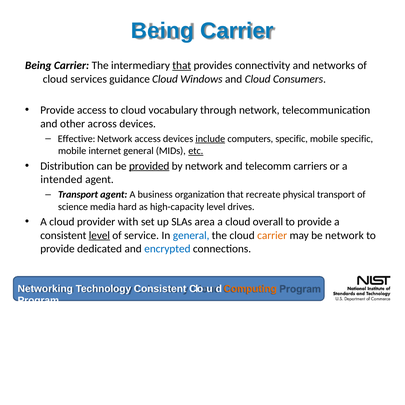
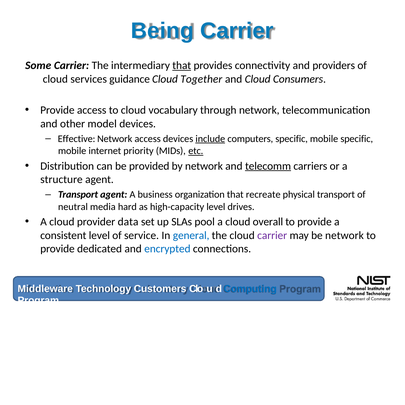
Being: Being -> Some (38, 65)
networks: networks -> providers (334, 65)
Windows: Windows -> Together (201, 79)
across: across -> model (102, 124)
internet general: general -> priority (139, 151)
provided underline: present -> none (149, 166)
telecomm underline: none -> present (268, 166)
intended: intended -> structure (61, 179)
science: science -> neutral (73, 207)
with: with -> data (128, 222)
area: area -> pool (205, 222)
level underline: present -> none (99, 235)
carrier colour: orange -> purple (272, 235)
Networking: Networking -> Middleware (45, 289)
Technology Consistent: Consistent -> Customers (160, 289)
Computing colour: orange -> blue (250, 289)
